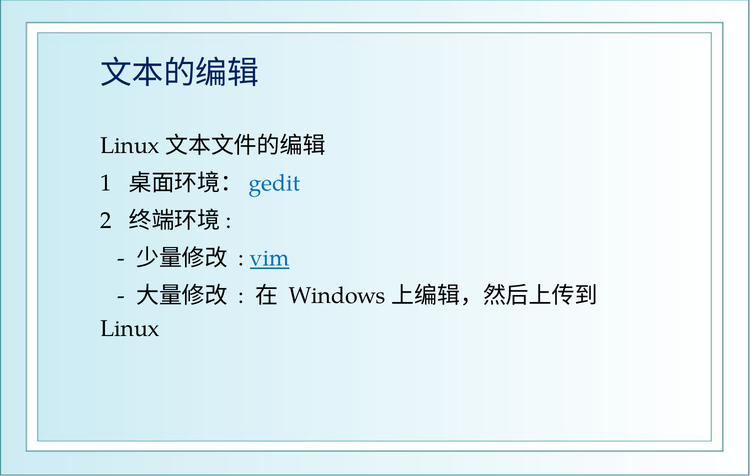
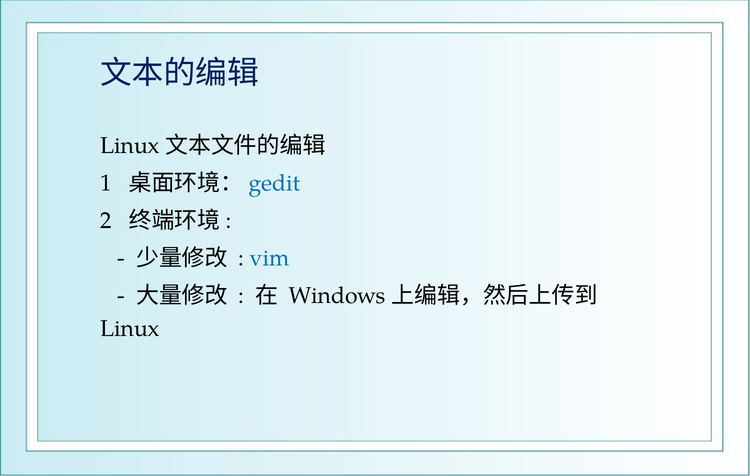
vim underline: present -> none (270, 258)
